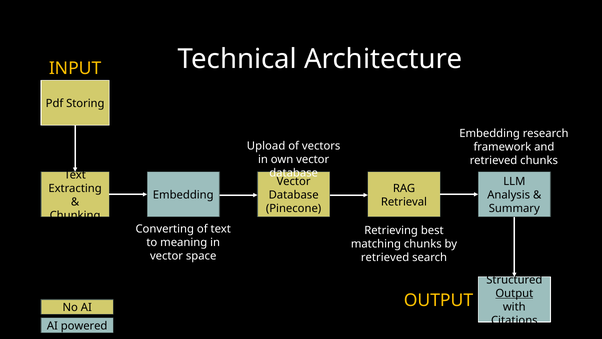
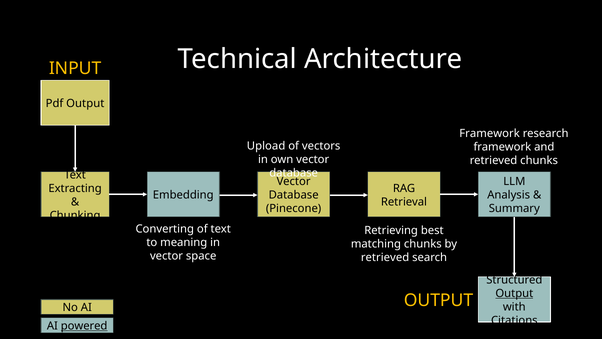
Pdf Storing: Storing -> Output (85, 103)
Embedding: Embedding -> Framework (490, 133)
powered underline: none -> present (84, 326)
